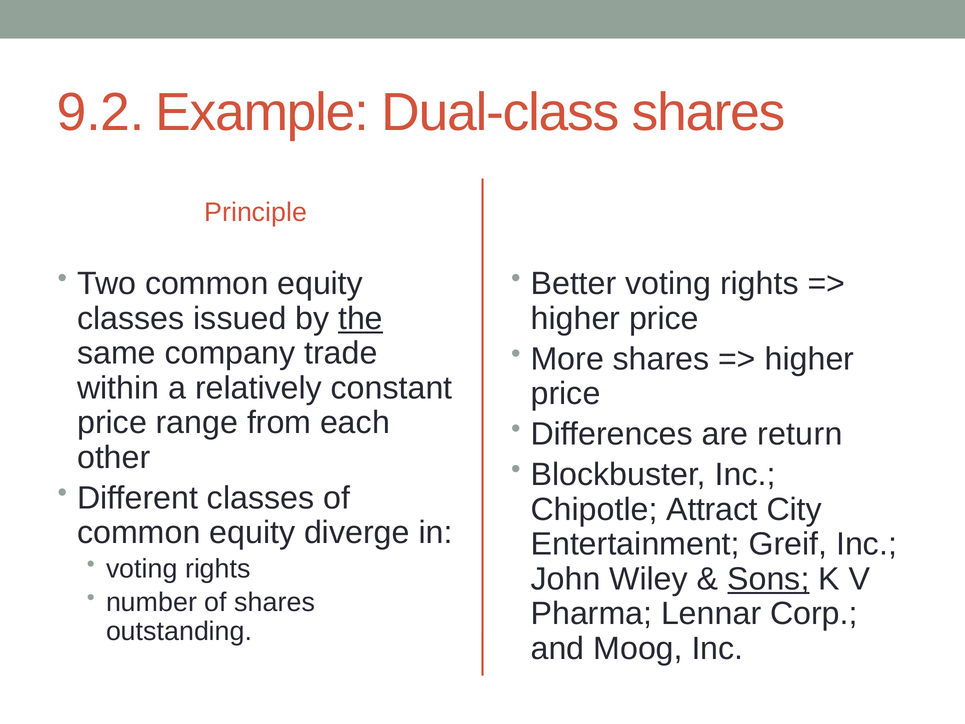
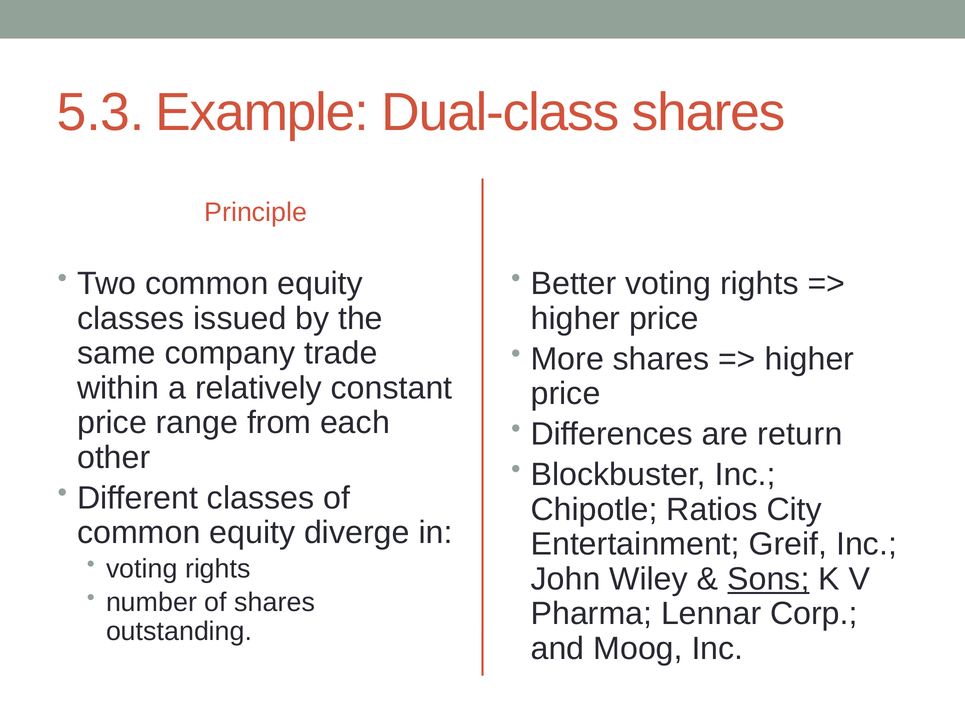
9.2: 9.2 -> 5.3 (101, 112)
the underline: present -> none (360, 318)
Attract: Attract -> Ratios (712, 509)
